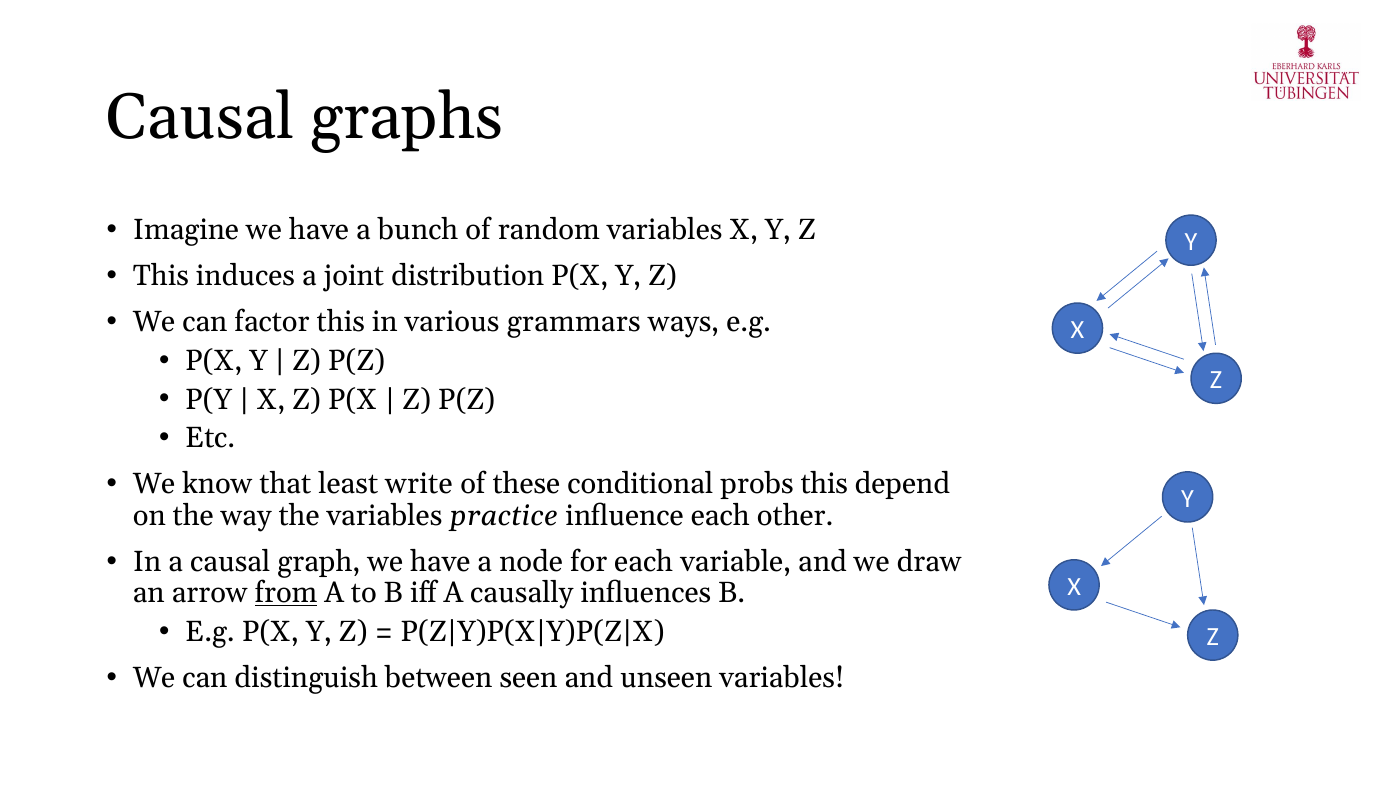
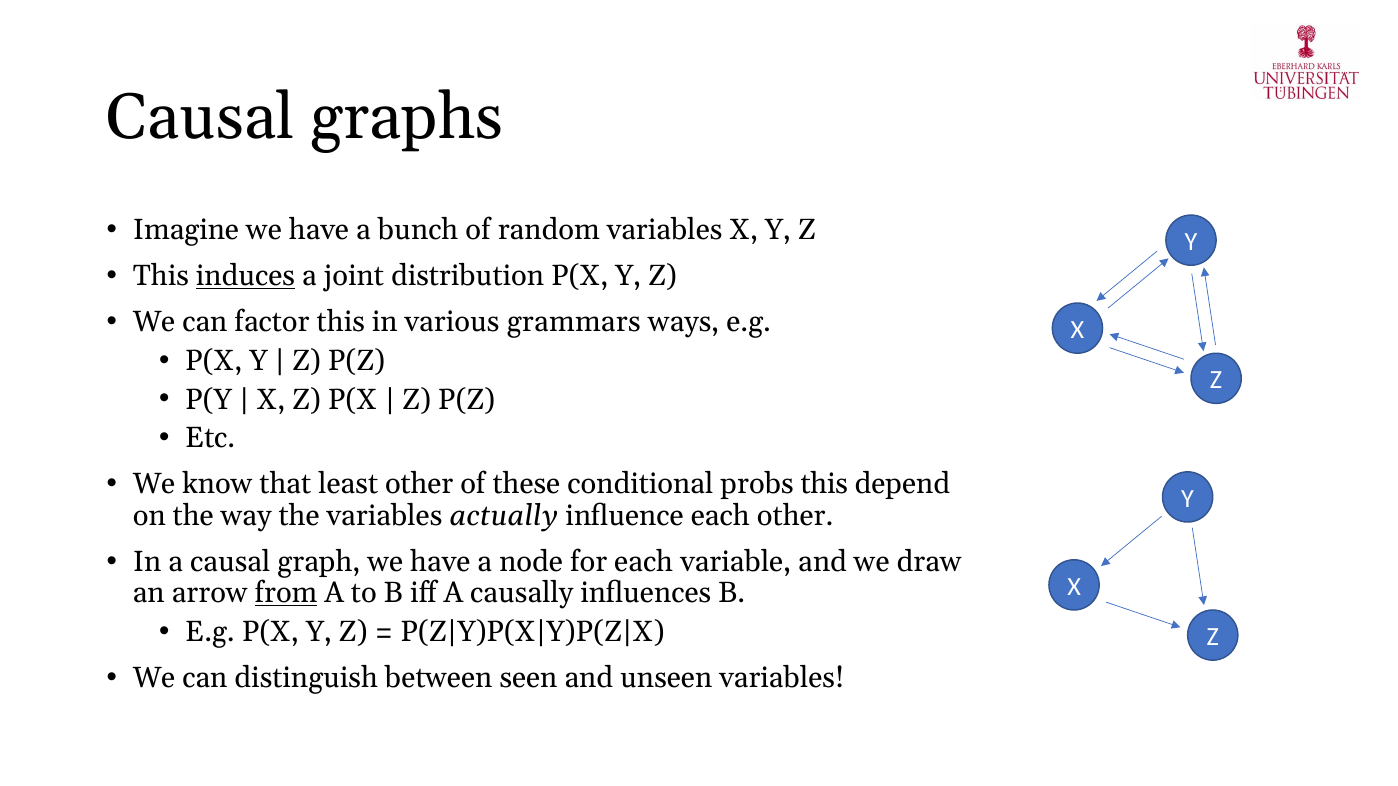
induces underline: none -> present (245, 276)
least write: write -> other (419, 484)
practice: practice -> actually (504, 516)
